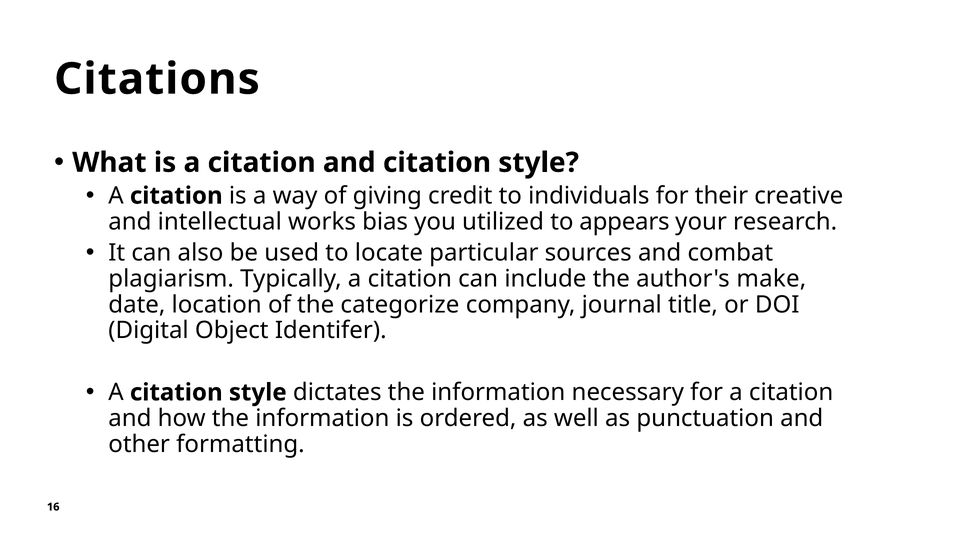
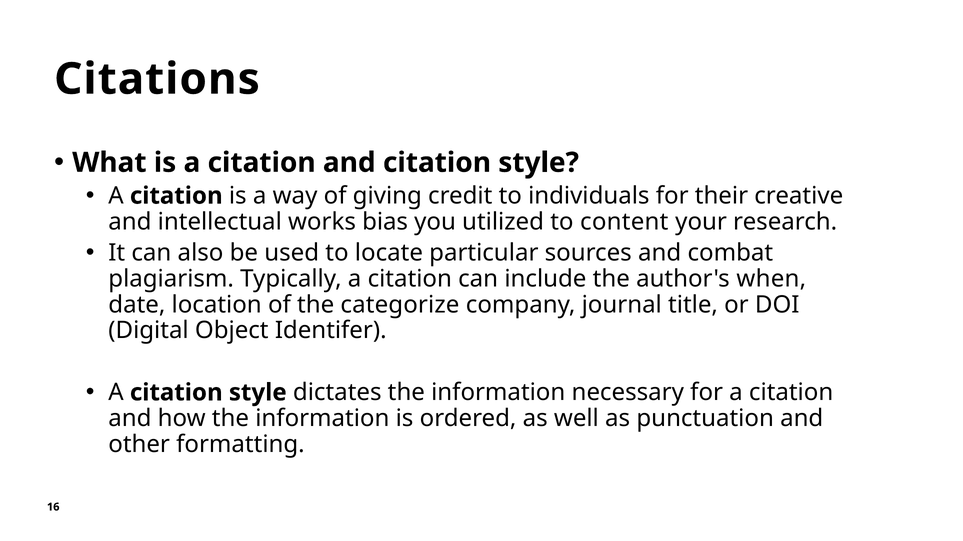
appears: appears -> content (624, 222)
make: make -> when (771, 279)
